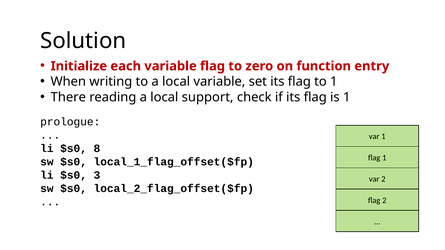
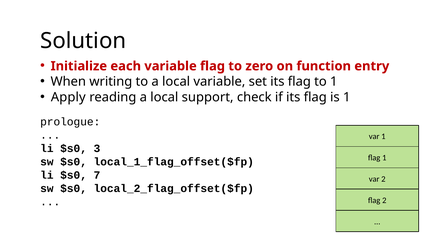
There: There -> Apply (68, 97)
8: 8 -> 3 (97, 149)
3: 3 -> 7 (97, 175)
